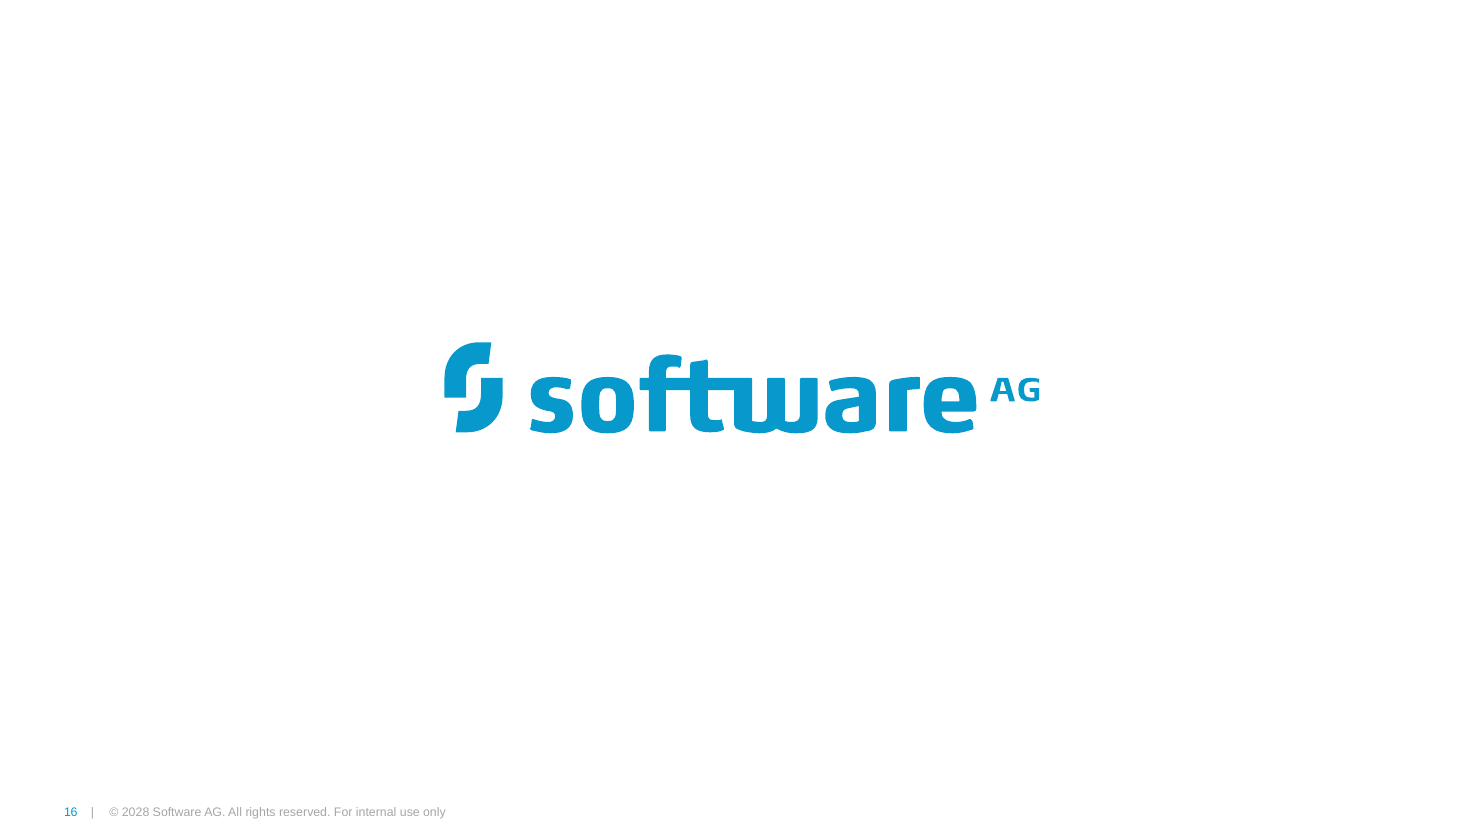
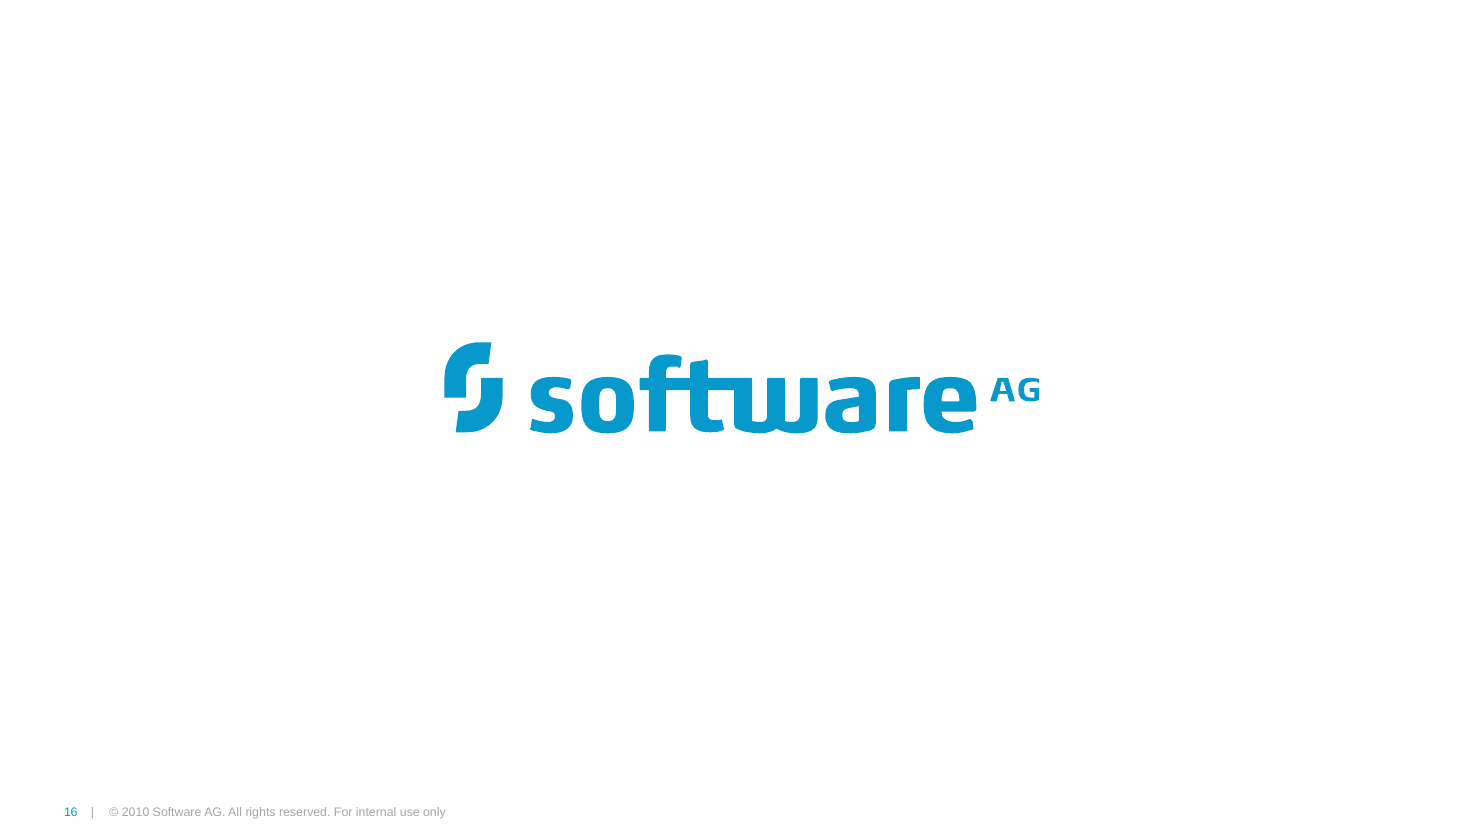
2028: 2028 -> 2010 (136, 812)
